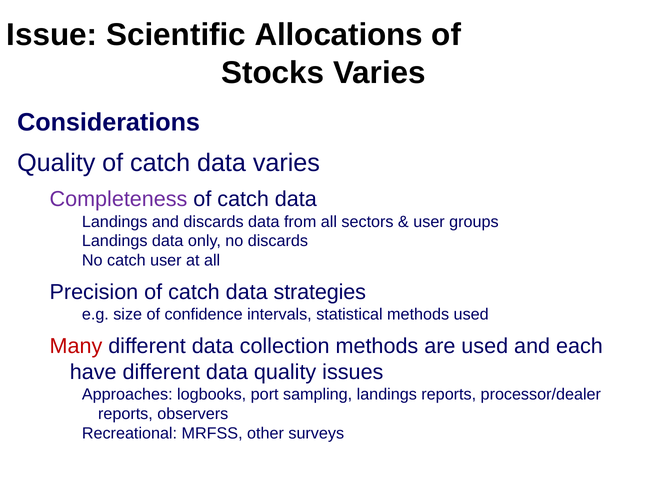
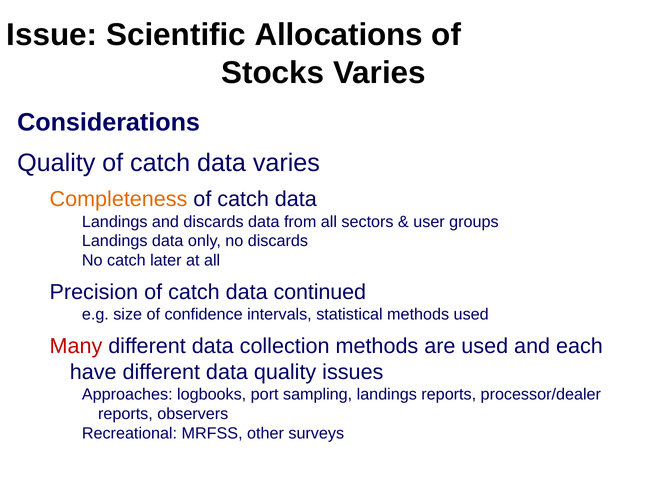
Completeness colour: purple -> orange (118, 199)
catch user: user -> later (166, 260)
strategies: strategies -> continued (320, 292)
